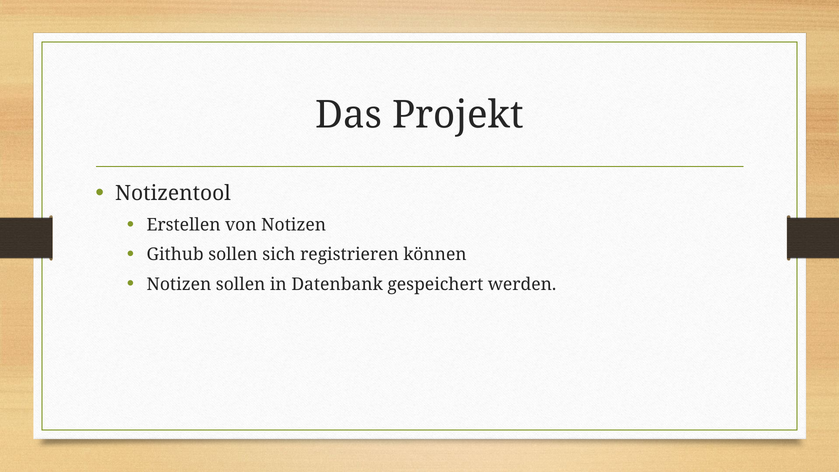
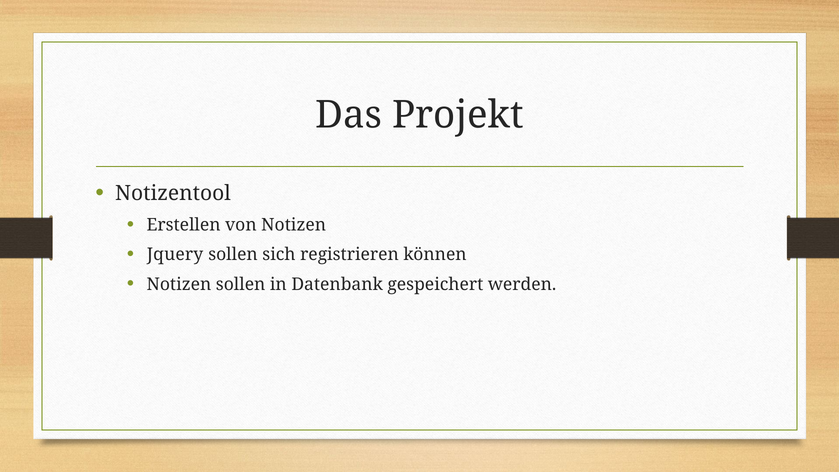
Github: Github -> Jquery (175, 254)
